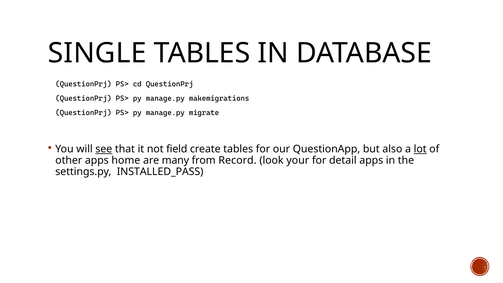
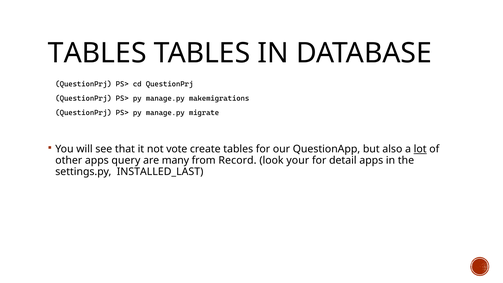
SINGLE: SINGLE -> TABLES (97, 53)
see underline: present -> none (104, 149)
field: field -> vote (177, 149)
home: home -> query (126, 160)
INSTALLED_PASS: INSTALLED_PASS -> INSTALLED_LAST (160, 172)
